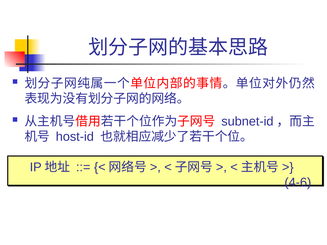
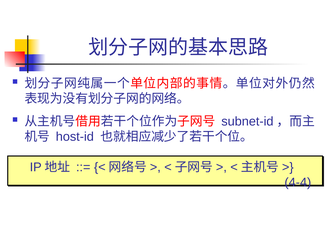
4-6: 4-6 -> 4-4 (298, 183)
